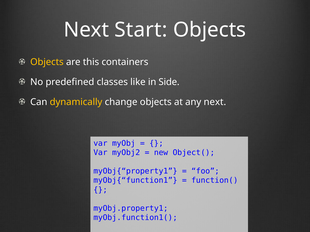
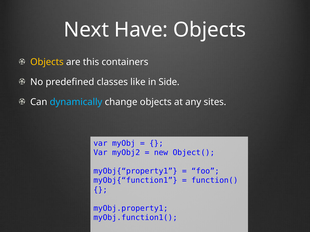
Start: Start -> Have (141, 30)
dynamically colour: yellow -> light blue (76, 102)
any next: next -> sites (215, 102)
